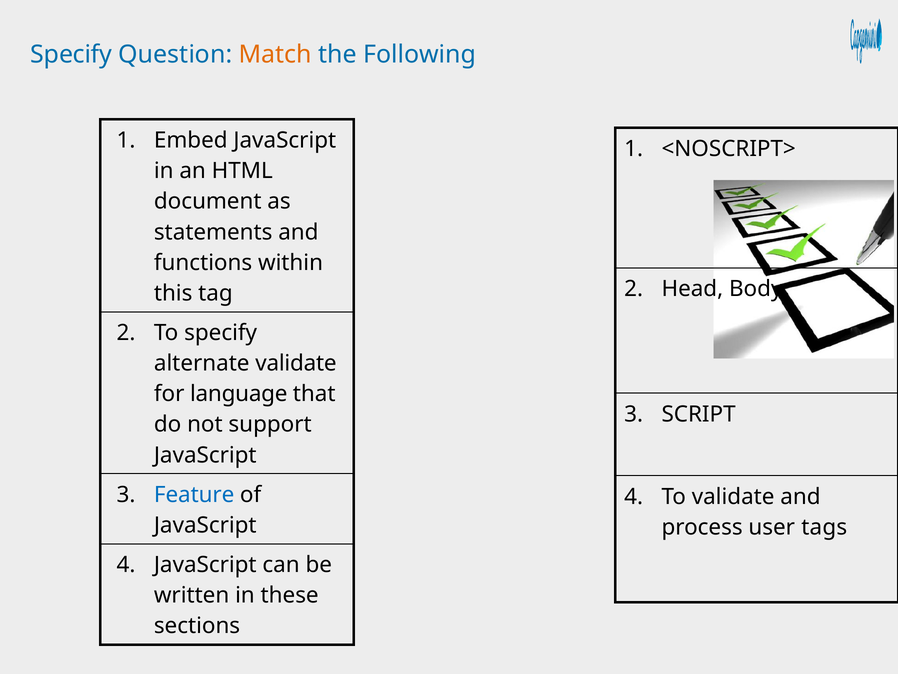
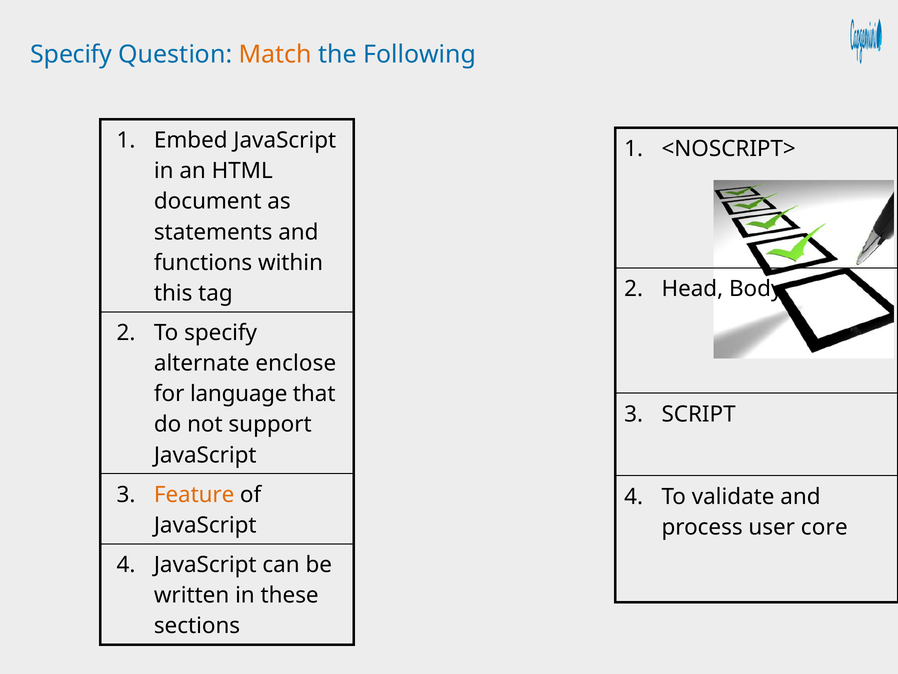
alternate validate: validate -> enclose (296, 363)
Feature colour: blue -> orange (194, 494)
tags: tags -> core (824, 527)
